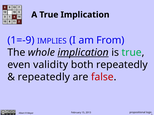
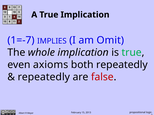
1=-9: 1=-9 -> 1=-7 (21, 40)
From: From -> Omit (110, 40)
implication underline: present -> none (83, 53)
validity: validity -> axioms (51, 65)
